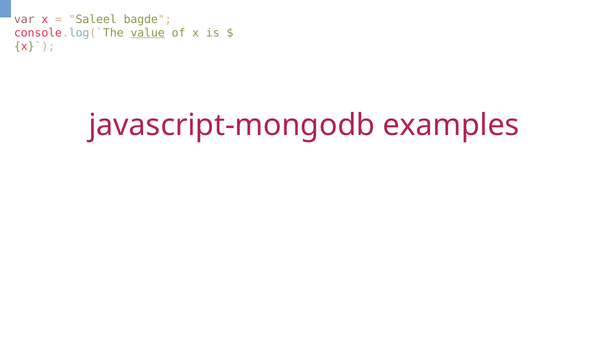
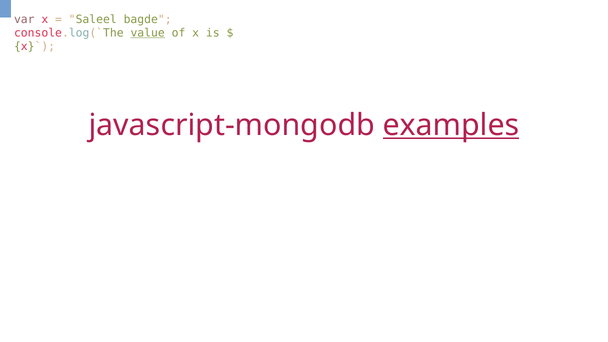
examples underline: none -> present (451, 125)
